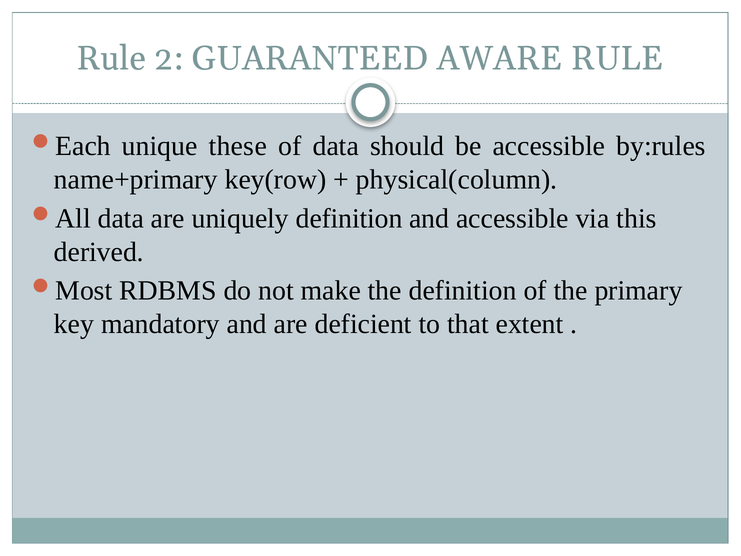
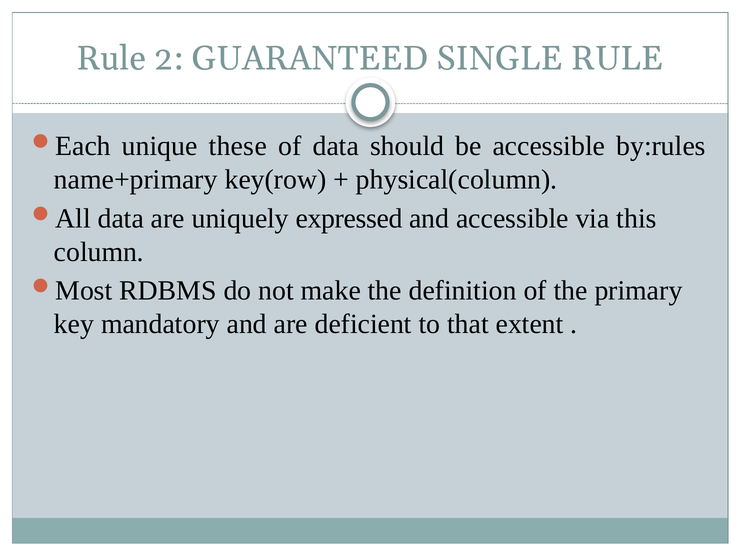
AWARE: AWARE -> SINGLE (500, 58)
uniquely definition: definition -> expressed (349, 218)
derived: derived -> column (99, 252)
